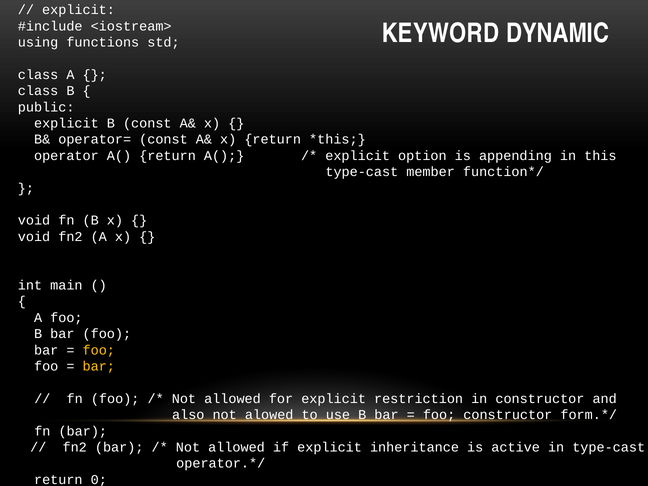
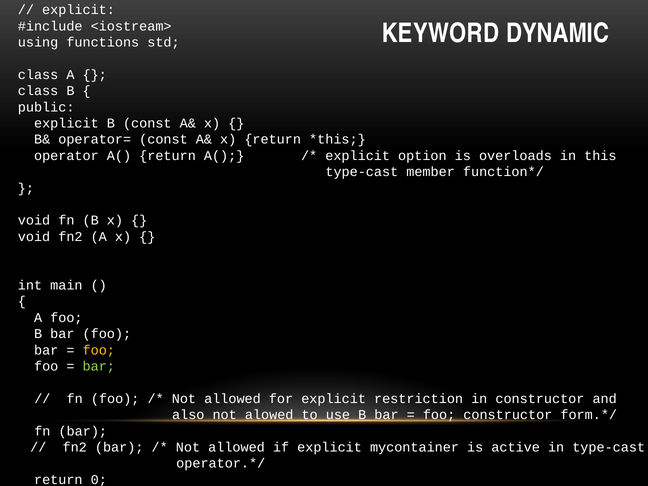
appending: appending -> overloads (515, 156)
bar colour: yellow -> light green (99, 366)
inheritance: inheritance -> mycontainer (415, 447)
